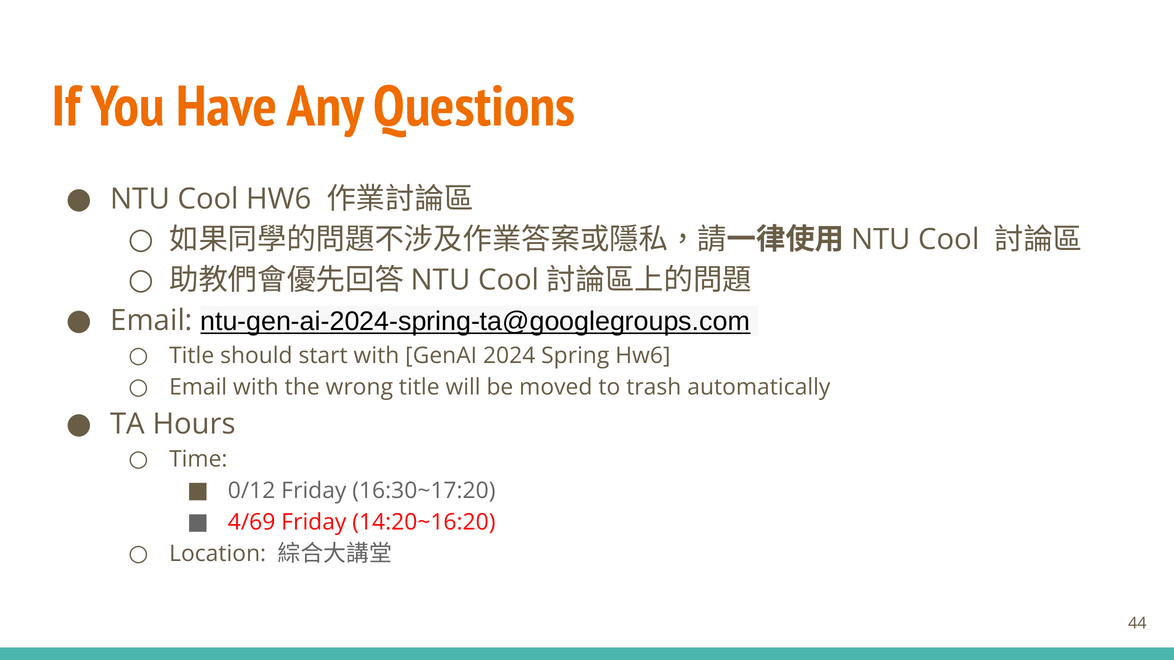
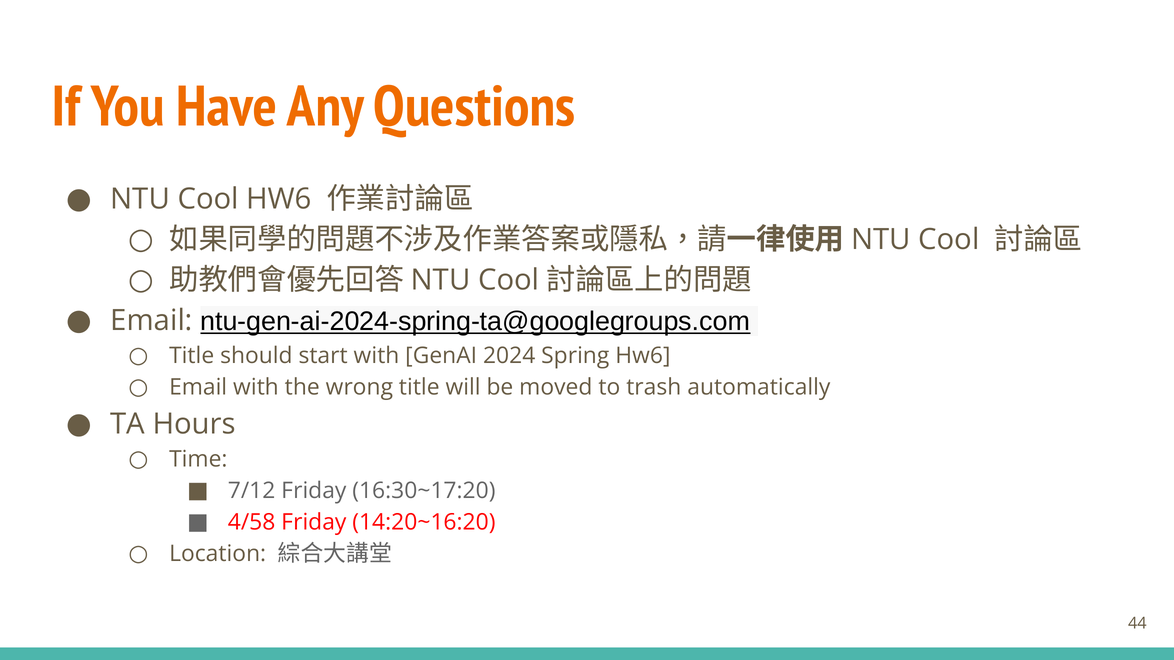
0/12: 0/12 -> 7/12 (252, 491)
4/69: 4/69 -> 4/58 (252, 523)
